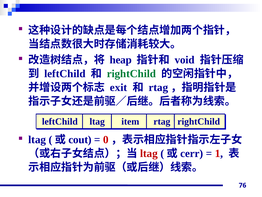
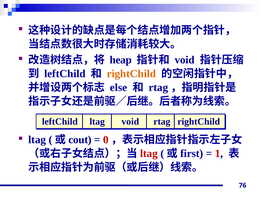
rightChild colour: green -> orange (131, 74)
exit: exit -> else (119, 87)
ltag item: item -> void (130, 121)
cerr: cerr -> first (192, 153)
